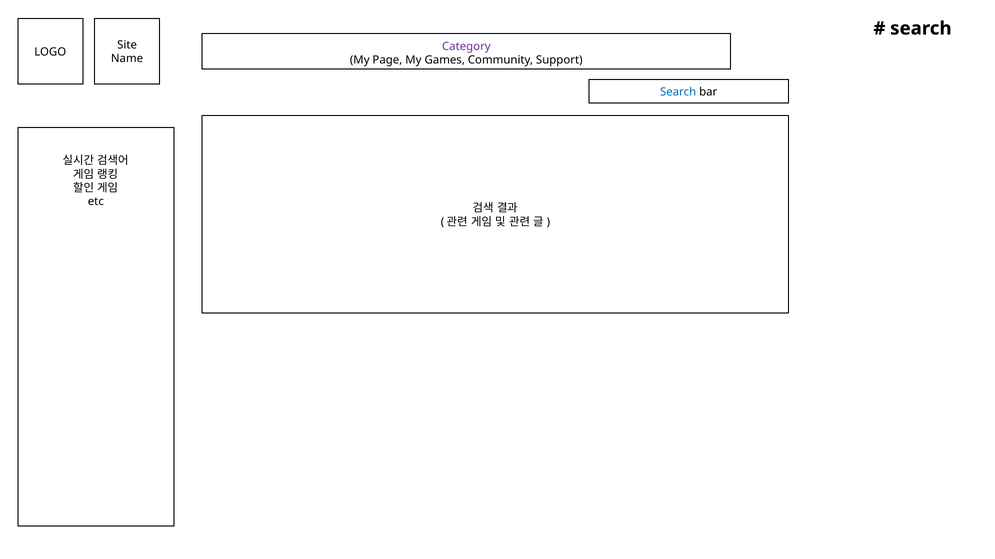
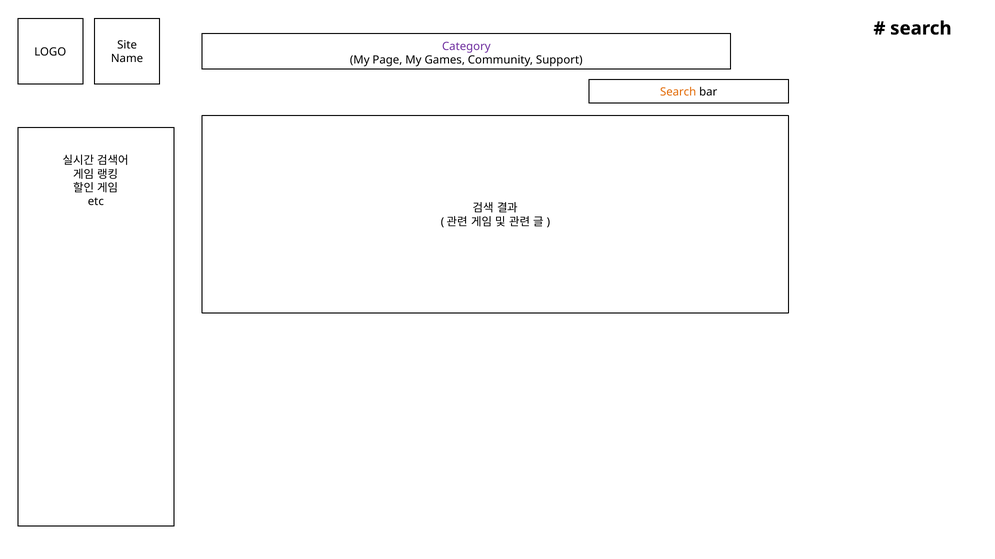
Search colour: blue -> orange (678, 92)
